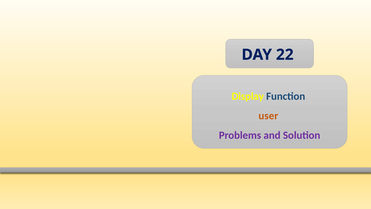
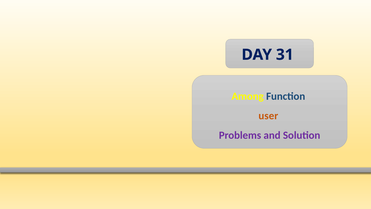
22: 22 -> 31 (285, 55)
Display: Display -> Among (248, 96)
